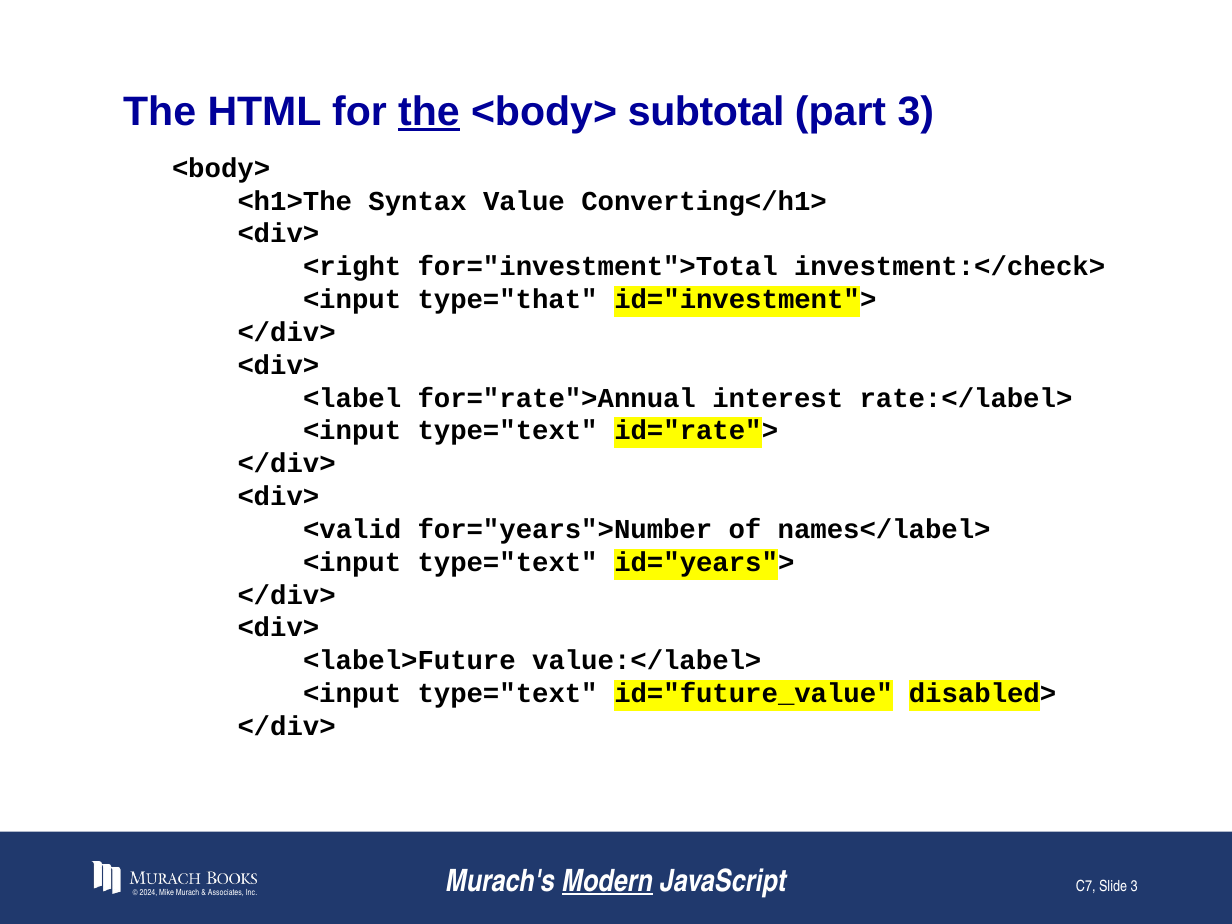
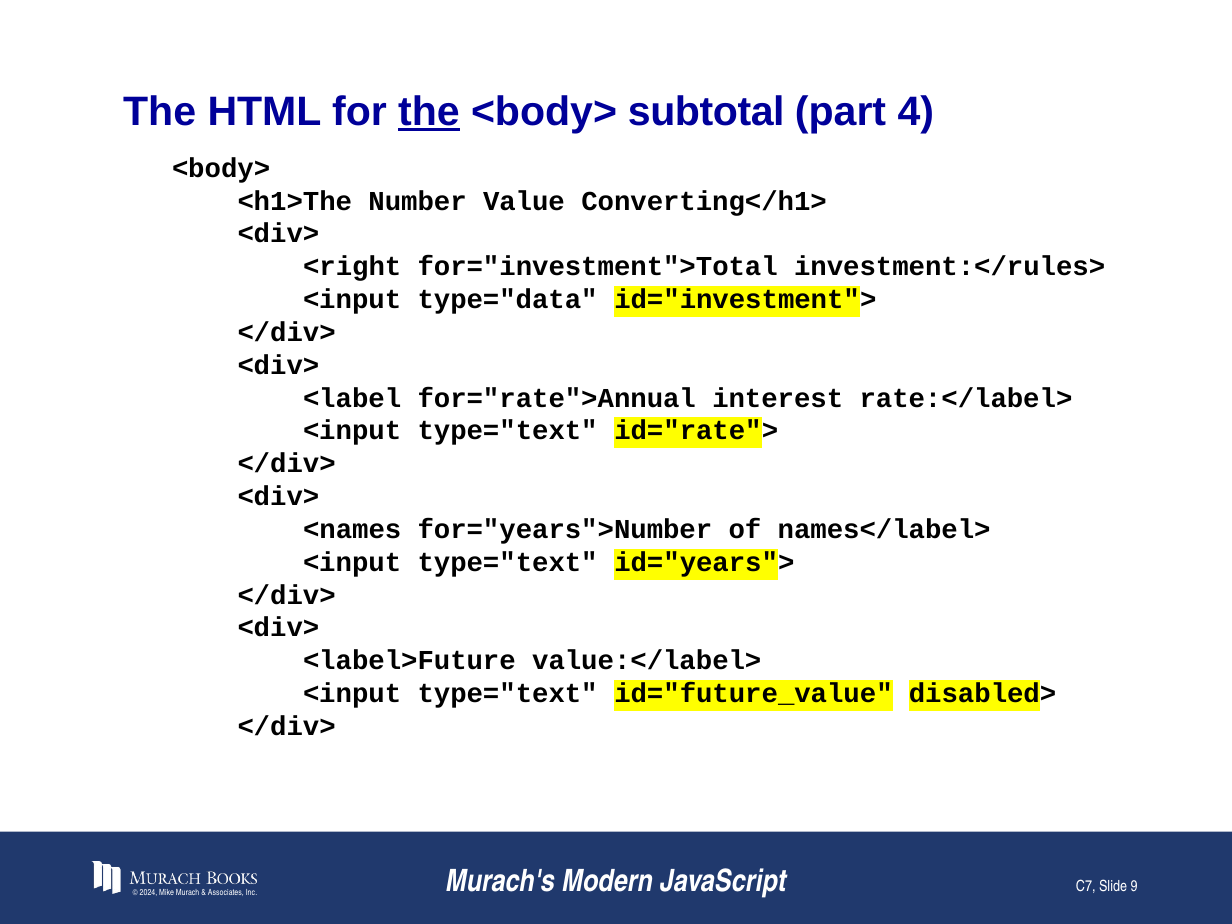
part 3: 3 -> 4 (916, 112)
Syntax: Syntax -> Number (418, 201)
investment:</check>: investment:</check> -> investment:</rules> (950, 267)
type="that: type="that -> type="data (508, 300)
<valid: <valid -> <names (352, 529)
Modern underline: present -> none (607, 881)
Slide 3: 3 -> 9 (1134, 886)
